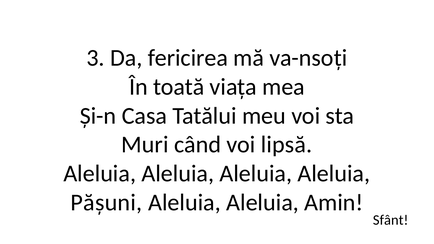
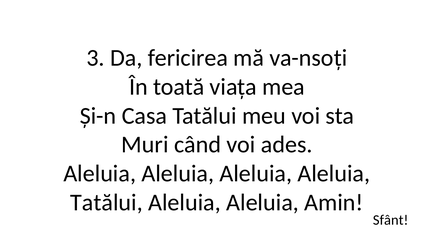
lipsă: lipsă -> ades (287, 145)
Pășuni: Pășuni -> Tatălui (106, 203)
